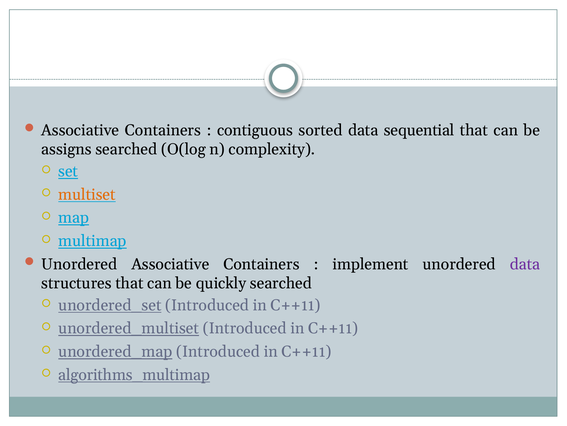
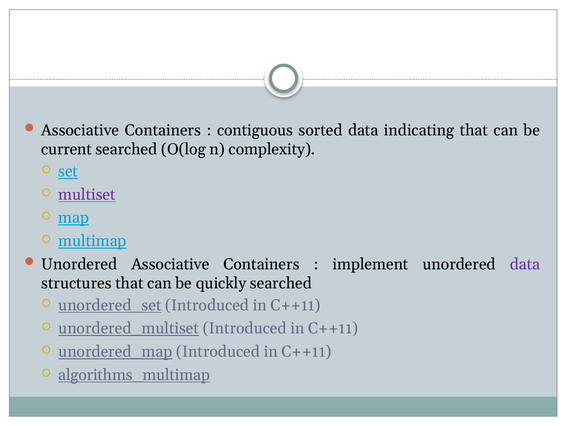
sequential: sequential -> indicating (419, 130)
assigns: assigns -> current (67, 149)
multiset colour: orange -> purple (87, 194)
